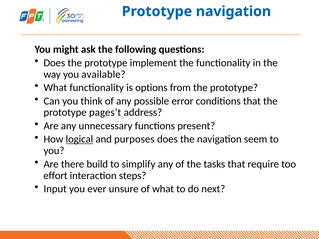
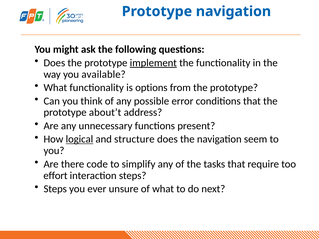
implement underline: none -> present (153, 63)
pages’t: pages’t -> about’t (105, 113)
purposes: purposes -> structure (134, 139)
build: build -> code (97, 164)
Input: Input -> Steps (55, 189)
